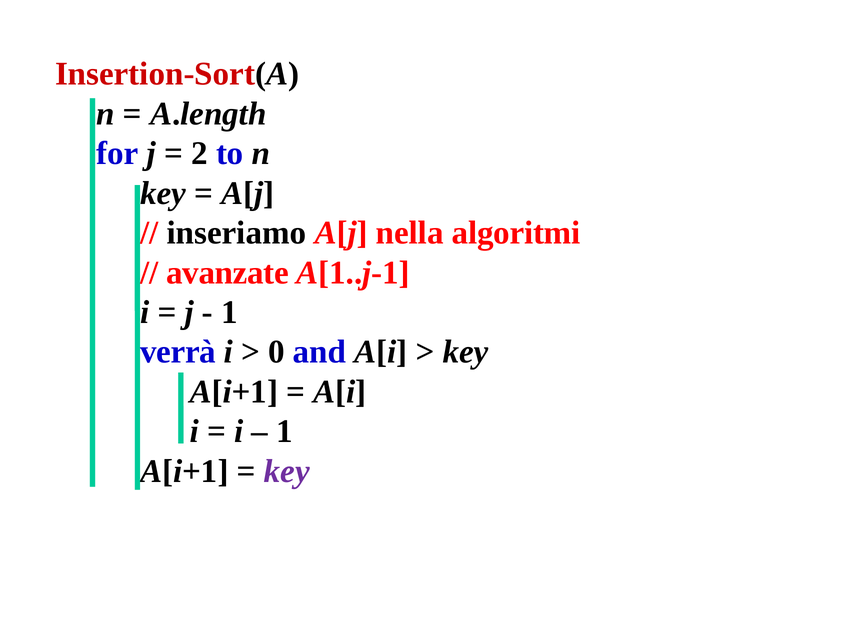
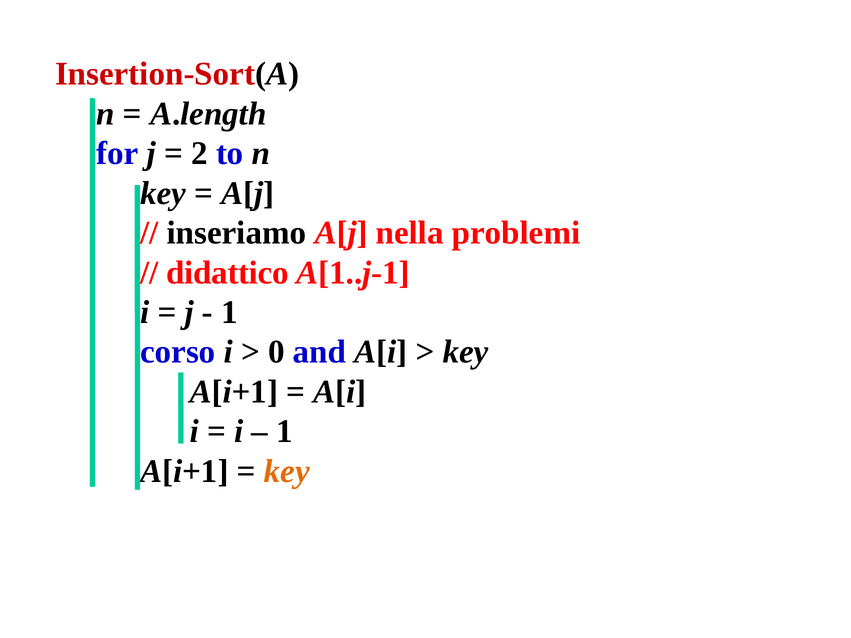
algoritmi: algoritmi -> problemi (516, 233)
avanzate: avanzate -> didattico (227, 273)
verrà: verrà -> corso (178, 352)
key colour: purple -> orange (287, 471)
